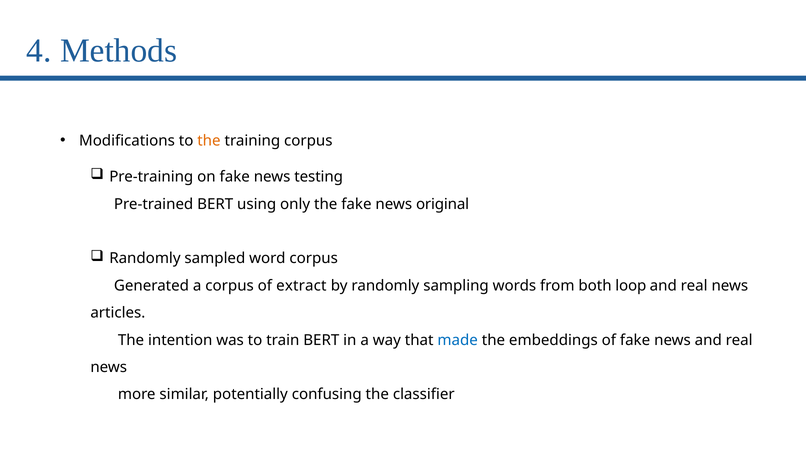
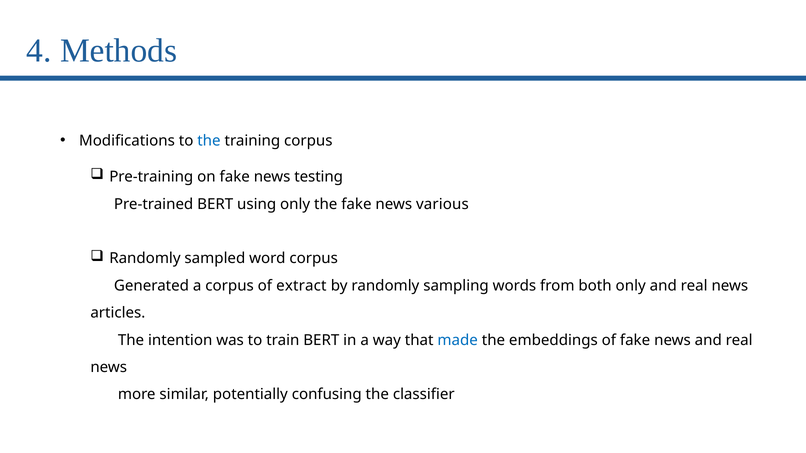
the colour: orange -> blue (209, 141)
original: original -> various (442, 204)
both loop: loop -> only (631, 286)
